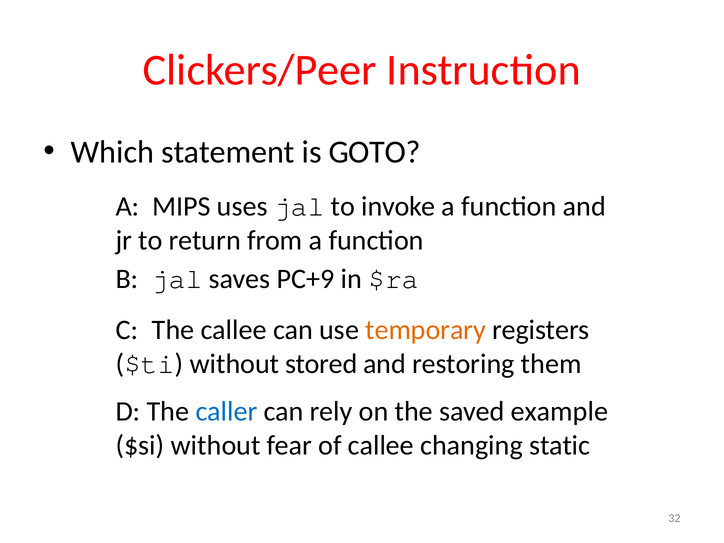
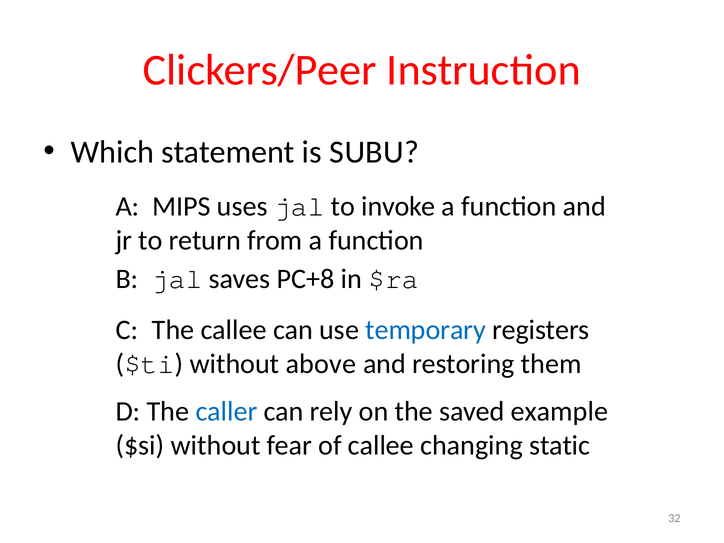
GOTO: GOTO -> SUBU (374, 152)
PC+9: PC+9 -> PC+8 (305, 279)
temporary colour: orange -> blue (426, 330)
stored: stored -> above (321, 364)
